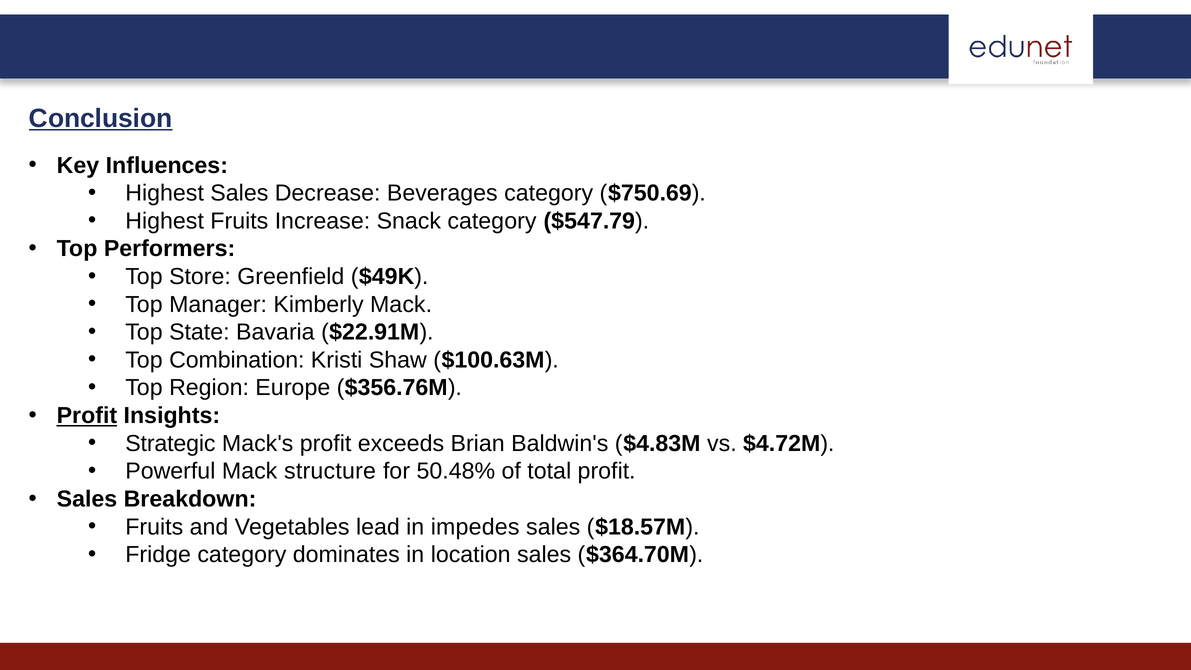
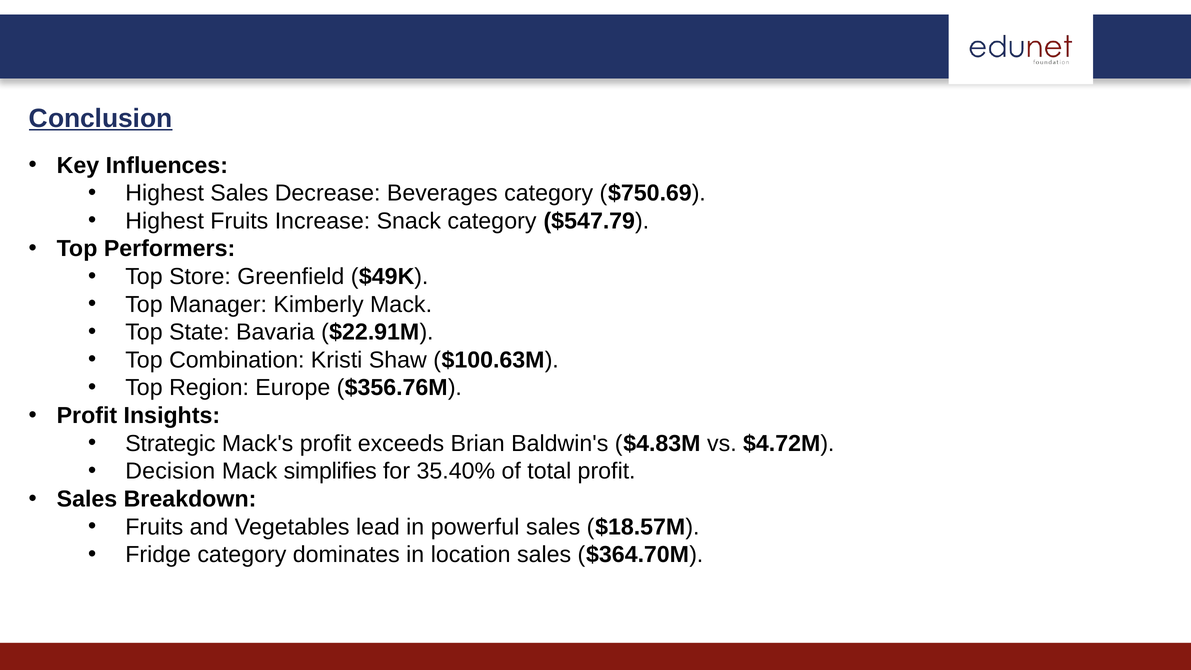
Profit underline: present -> none (87, 416)
Powerful: Powerful -> Decision (170, 471)
structure: structure -> simplifies (330, 471)
50.48%: 50.48% -> 35.40% (456, 471)
impedes: impedes -> powerful (475, 527)
